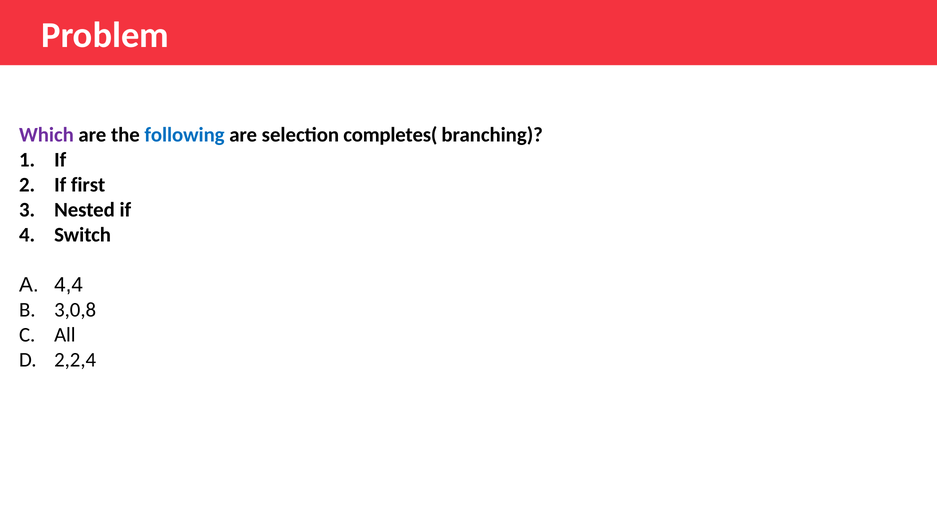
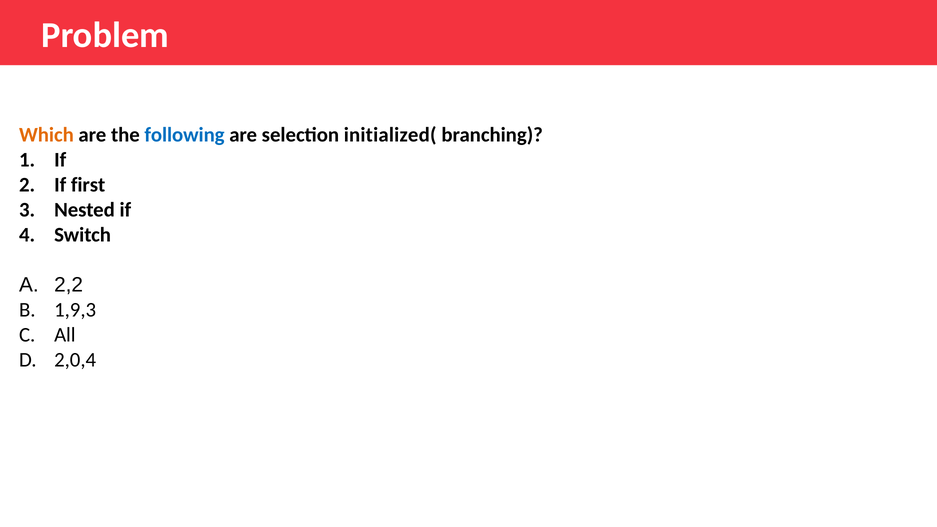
Which colour: purple -> orange (46, 135)
completes(: completes( -> initialized( (390, 135)
4,4: 4,4 -> 2,2 (69, 285)
3,0,8: 3,0,8 -> 1,9,3 (75, 310)
2,2,4: 2,2,4 -> 2,0,4 (75, 360)
